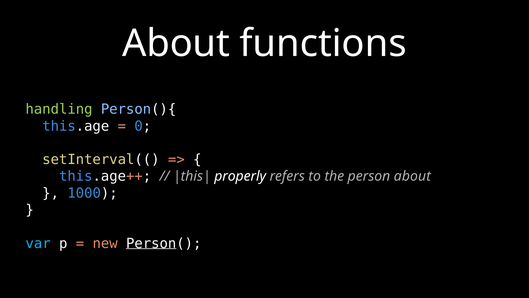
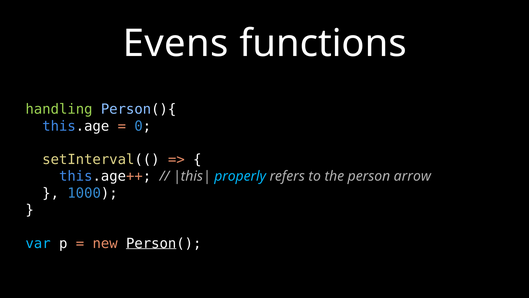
About: About -> Evens (176, 43)
properly colour: white -> light blue (240, 176)
person about: about -> arrow (412, 176)
